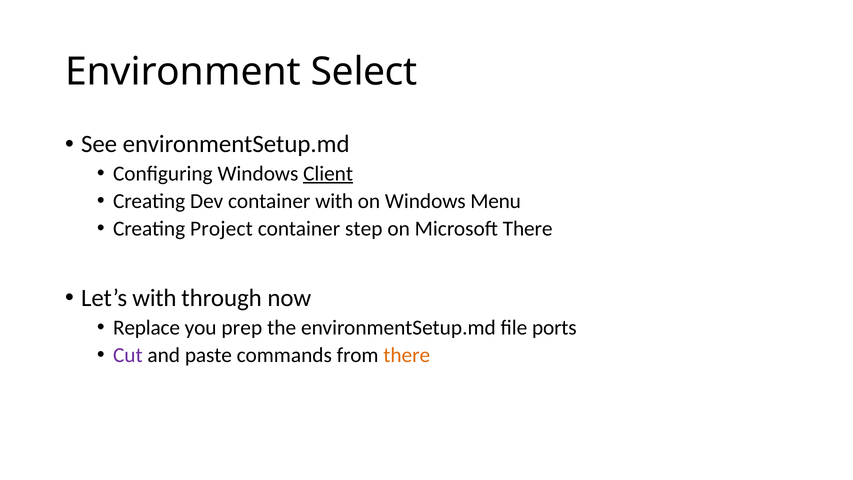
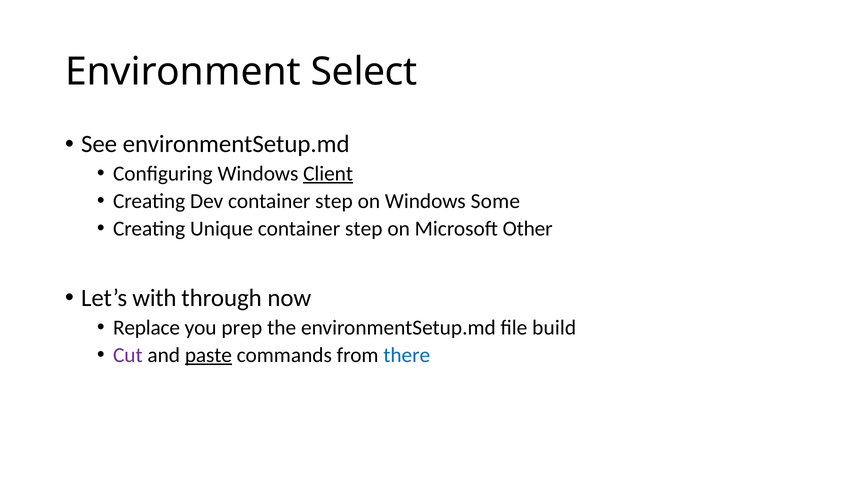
Dev container with: with -> step (334, 201)
Menu: Menu -> Some (495, 201)
Project: Project -> Unique (222, 229)
Microsoft There: There -> Other (528, 229)
ports: ports -> build (554, 328)
paste underline: none -> present (208, 355)
there colour: orange -> blue (407, 355)
